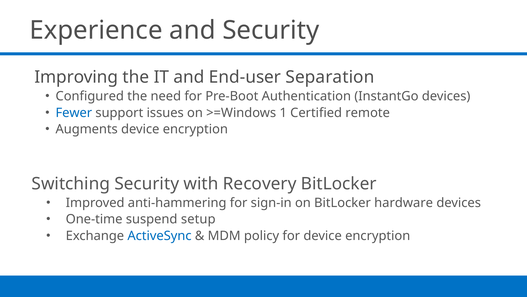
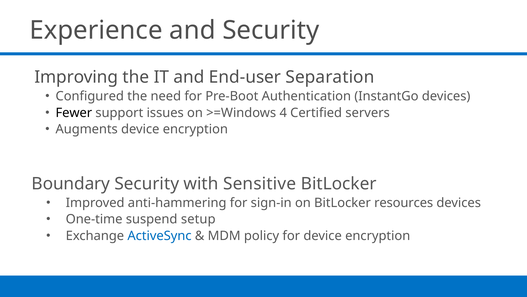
Fewer colour: blue -> black (74, 113)
1: 1 -> 4 (283, 113)
remote: remote -> servers (368, 113)
Switching: Switching -> Boundary (71, 183)
Recovery: Recovery -> Sensitive (260, 183)
hardware: hardware -> resources (404, 202)
